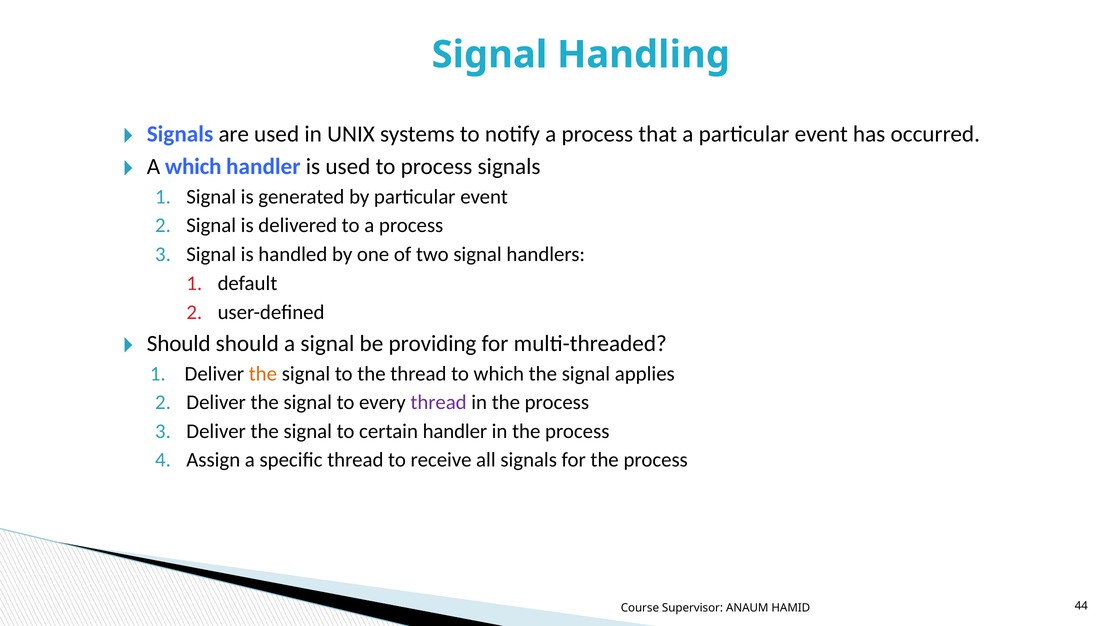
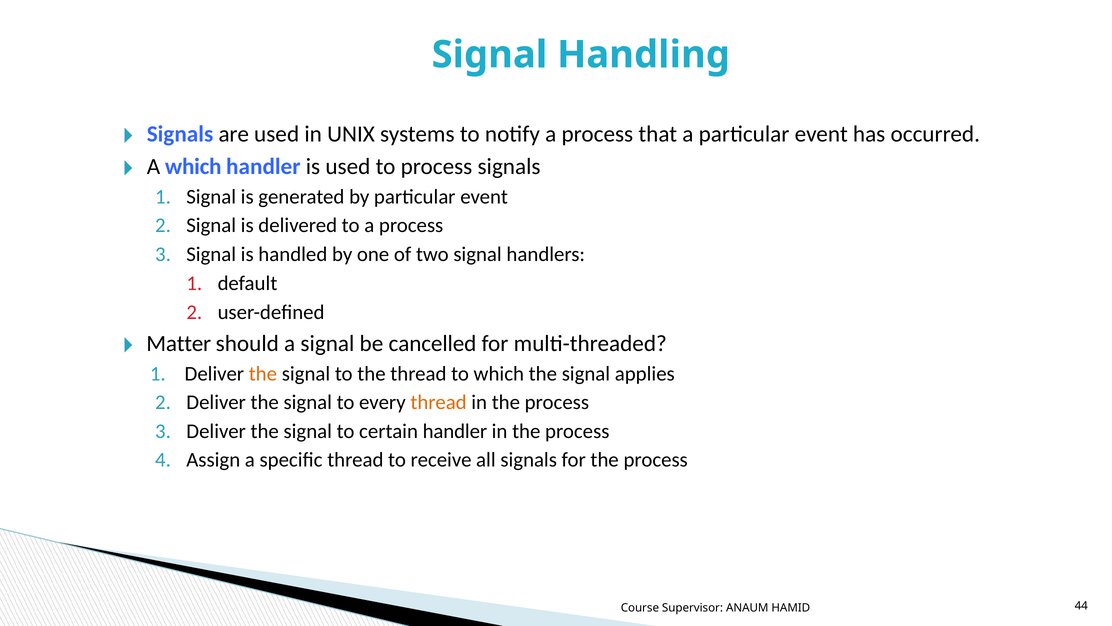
Should: Should -> Matter (179, 343)
providing: providing -> cancelled (432, 343)
thread colour: purple -> orange (439, 402)
